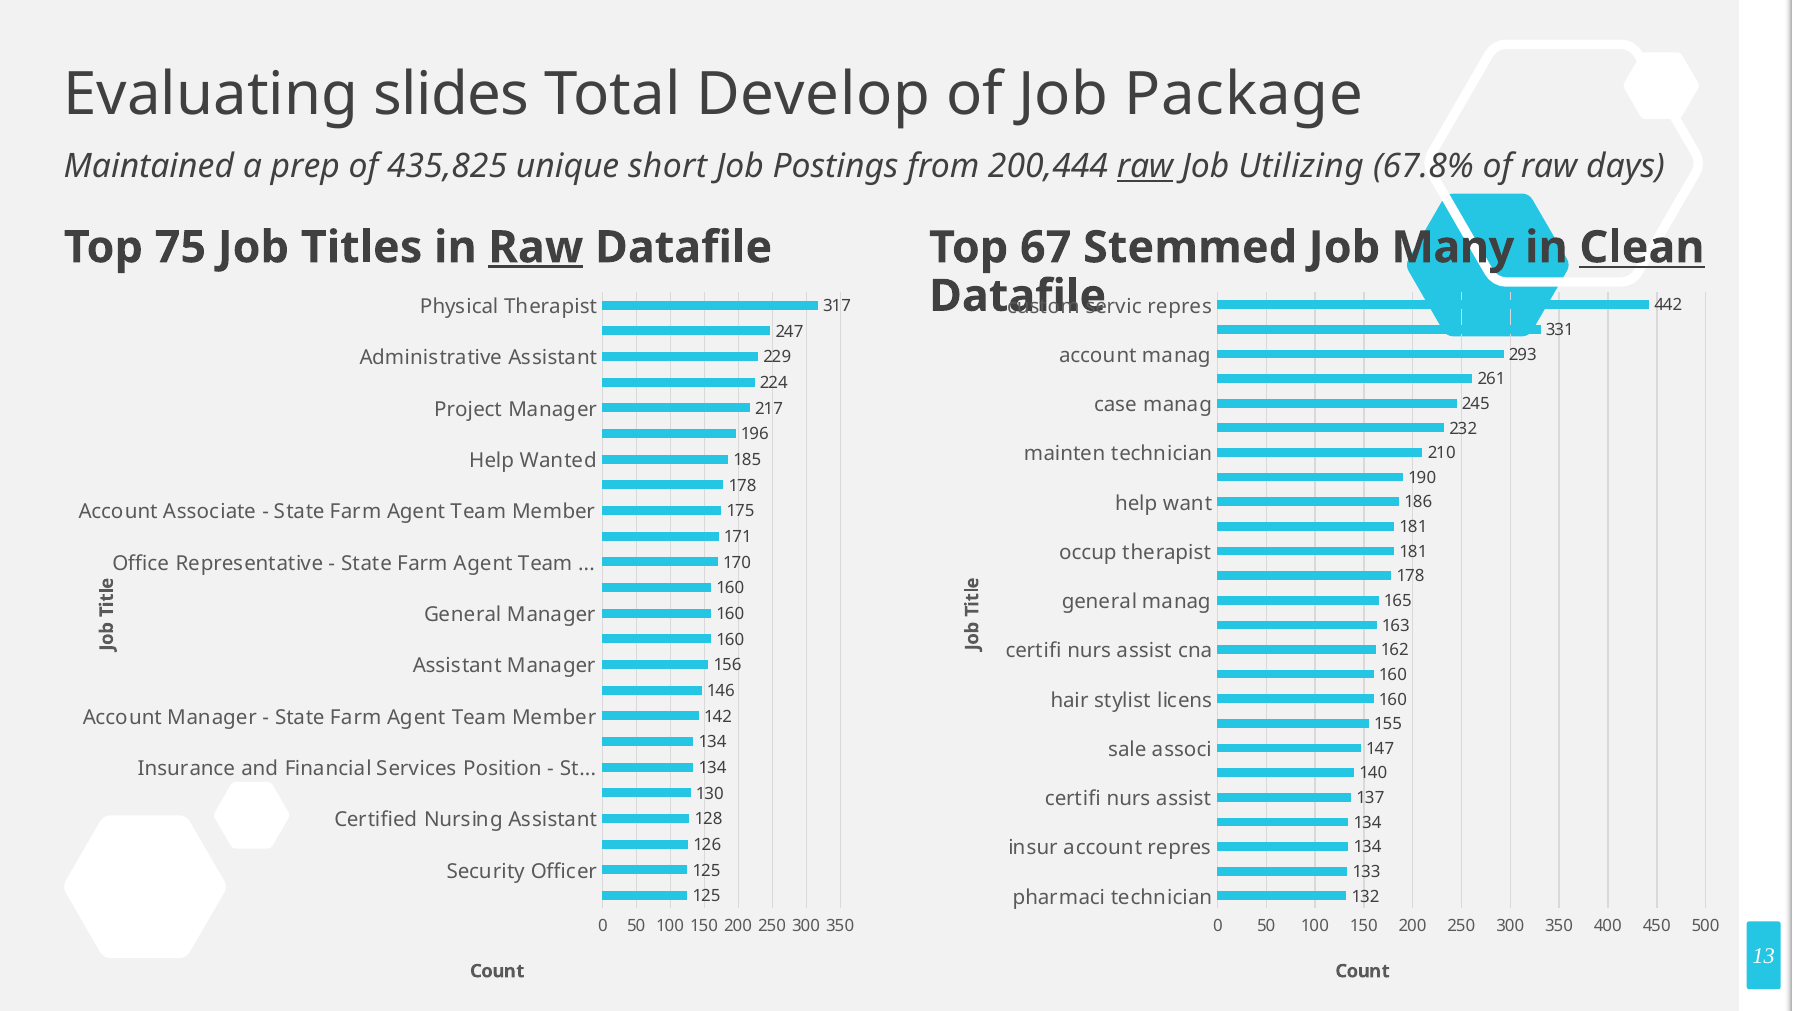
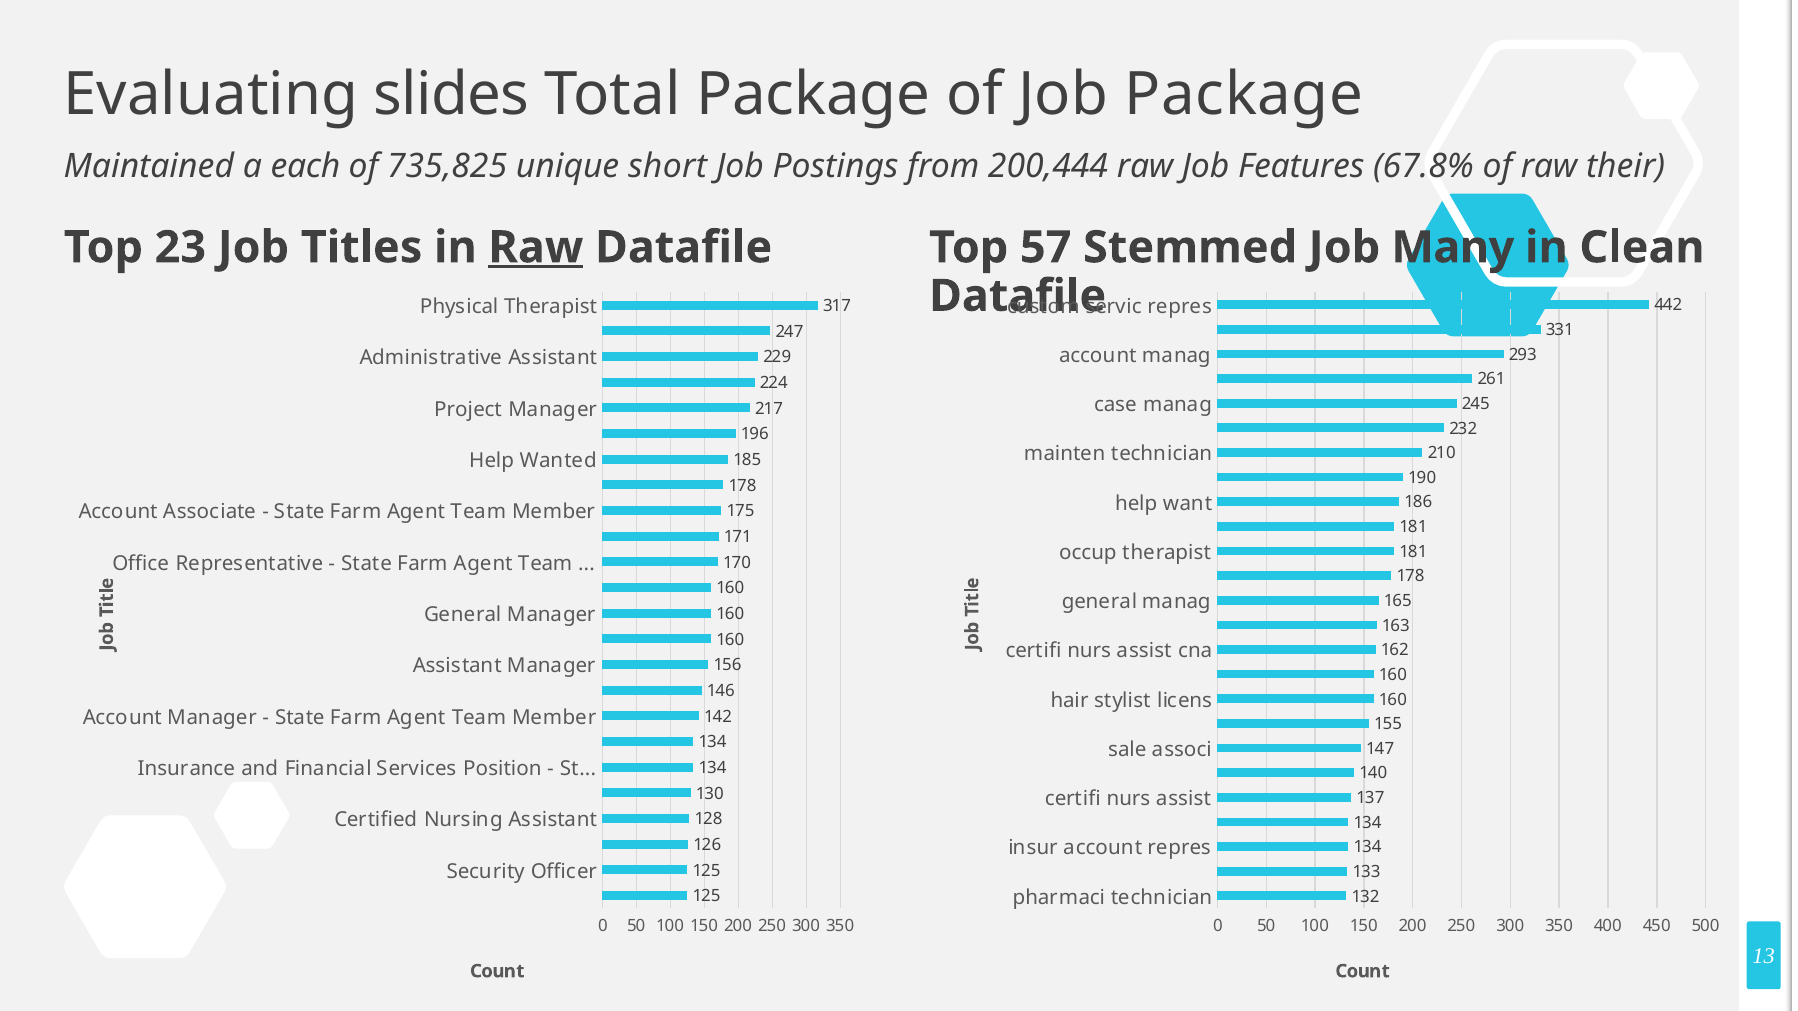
Total Develop: Develop -> Package (813, 95)
prep: prep -> each (305, 167)
435,825: 435,825 -> 735,825 (447, 167)
raw underline: present -> none (1145, 167)
Utilizing: Utilizing -> Features (1301, 167)
days: days -> their (1626, 167)
75: 75 -> 23 (180, 248)
67: 67 -> 57 (1046, 248)
Clean underline: present -> none (1642, 248)
